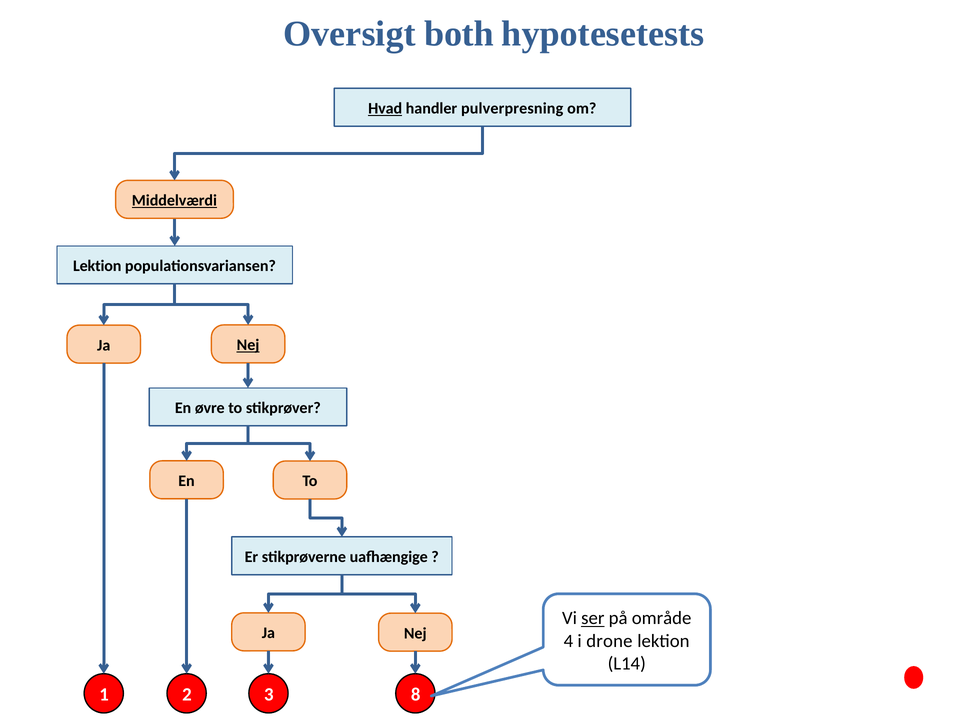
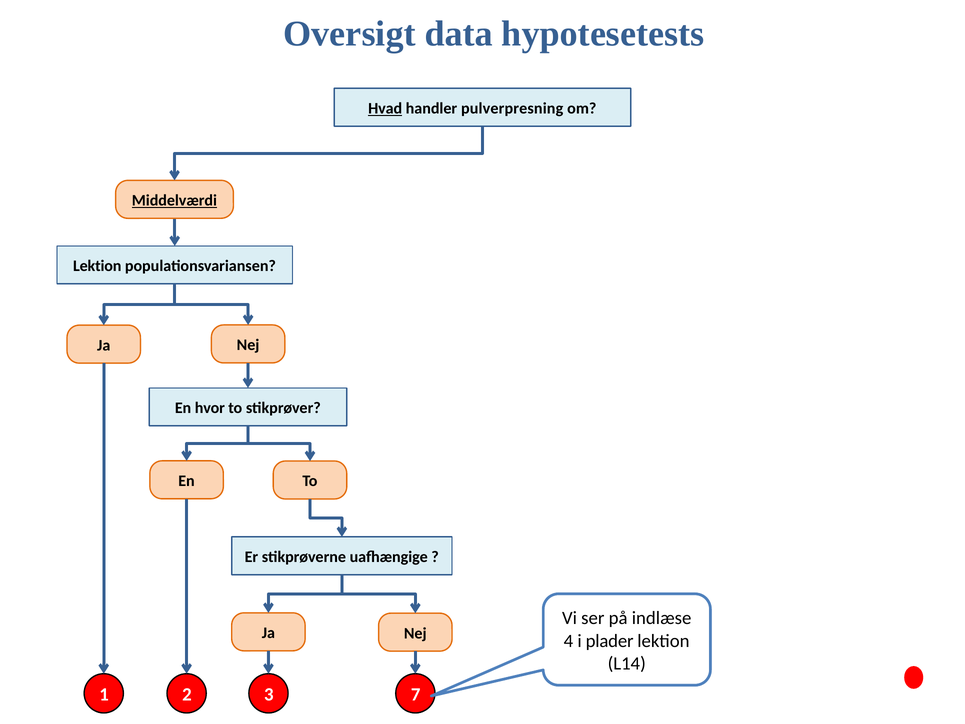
both: both -> data (459, 34)
Nej underline: present -> none (248, 345)
øvre: øvre -> hvor (210, 408)
ser underline: present -> none (593, 618)
område: område -> indlæse (662, 618)
drone: drone -> plader (610, 641)
8: 8 -> 7 (416, 694)
